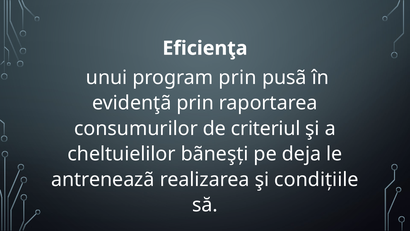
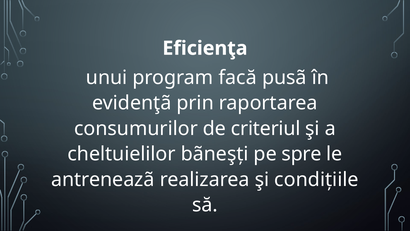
program prin: prin -> facă (238, 78)
deja: deja -> spre (302, 154)
